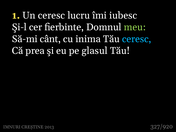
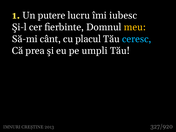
Un ceresc: ceresc -> putere (52, 15)
meu colour: light green -> yellow (135, 27)
inima: inima -> placul (88, 39)
glasul: glasul -> umpli (95, 51)
